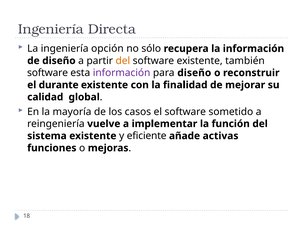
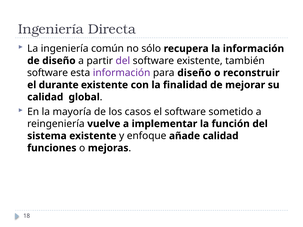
opción: opción -> común (107, 49)
del colour: orange -> purple (123, 61)
eficiente: eficiente -> enfoque (147, 136)
añade activas: activas -> calidad (221, 136)
